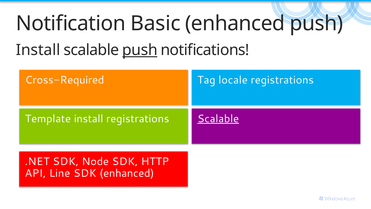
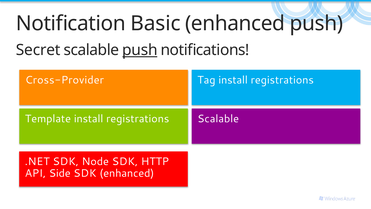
Install: Install -> Secret (38, 50)
Cross-Required: Cross-Required -> Cross-Provider (64, 80)
Tag locale: locale -> install (233, 80)
Scalable underline: present -> none (218, 119)
Line: Line -> Side (60, 173)
